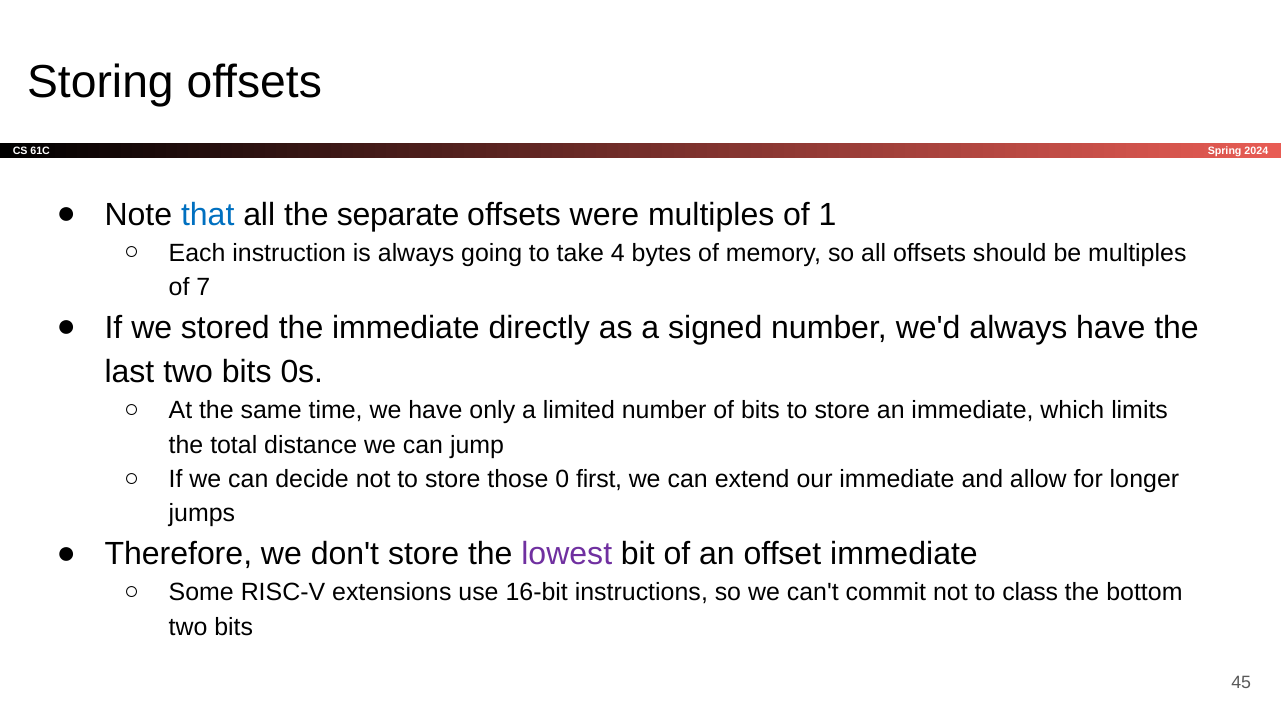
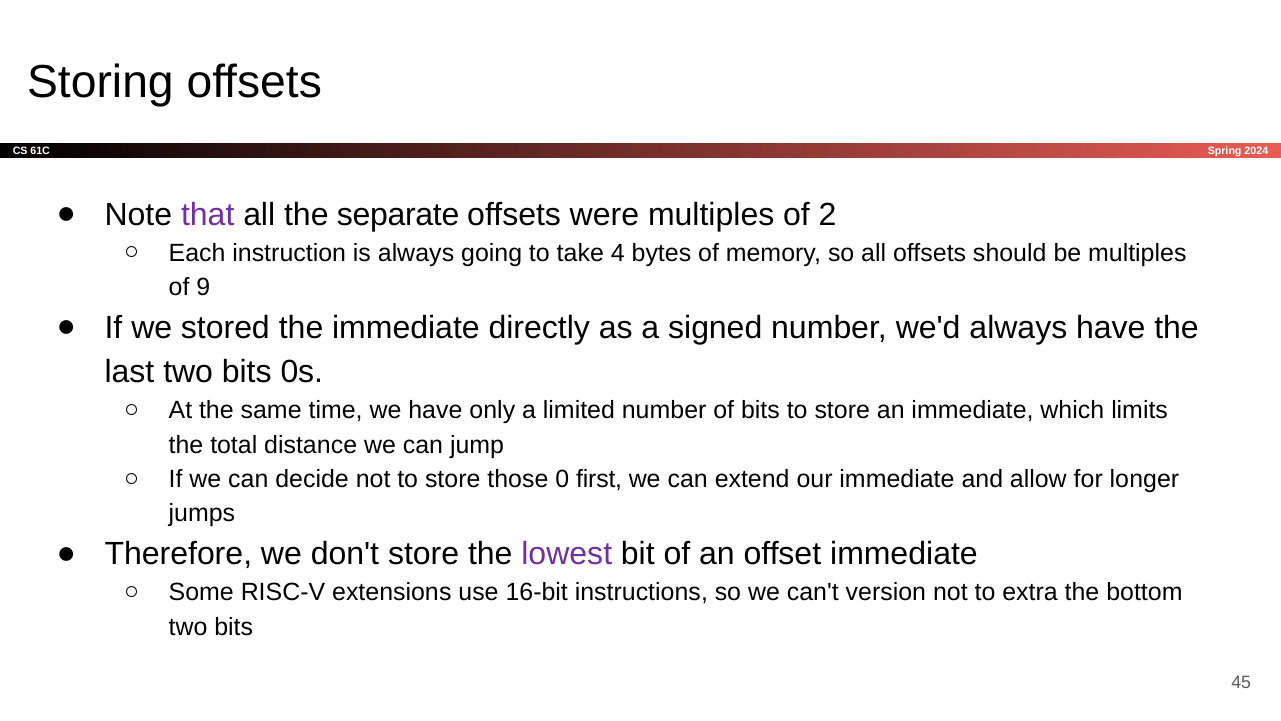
that colour: blue -> purple (208, 215)
1: 1 -> 2 (828, 215)
7: 7 -> 9 (203, 287)
commit: commit -> version (886, 592)
class: class -> extra (1030, 592)
